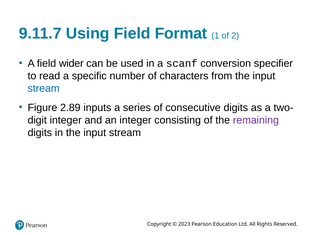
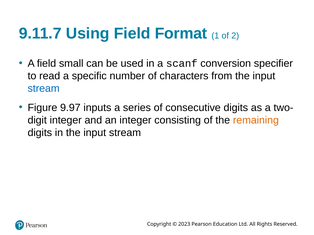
wider: wider -> small (71, 64)
2.89: 2.89 -> 9.97 (70, 108)
remaining colour: purple -> orange (256, 120)
